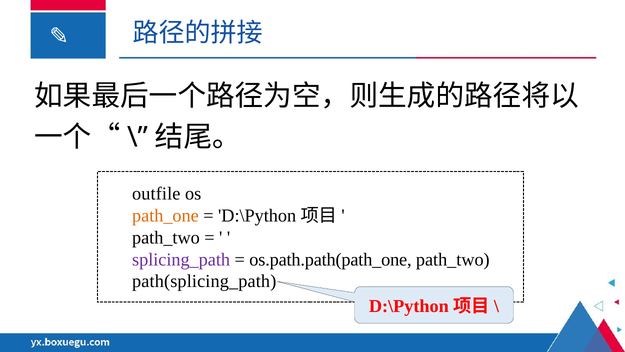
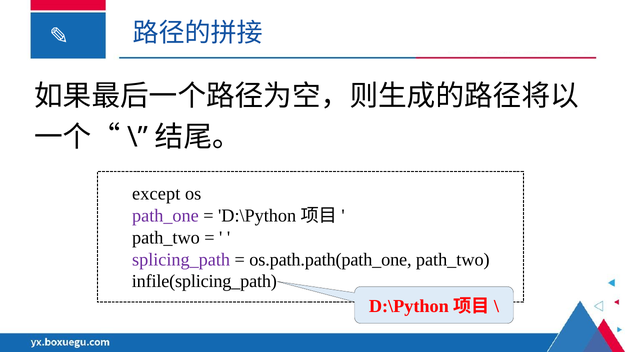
outfile: outfile -> except (156, 194)
path_one colour: orange -> purple (165, 215)
path(splicing_path: path(splicing_path -> infile(splicing_path (204, 281)
